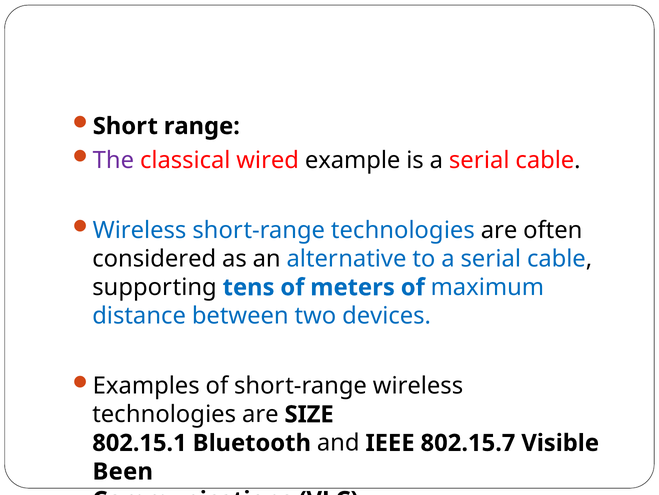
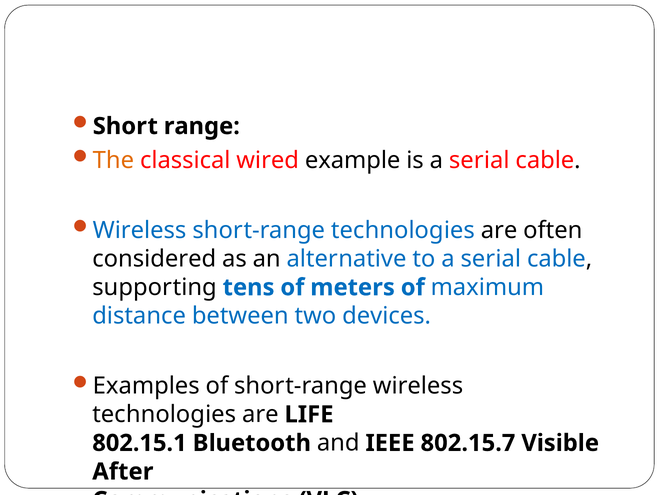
The colour: purple -> orange (113, 160)
SIZE: SIZE -> LIFE (309, 414)
Been: Been -> After (123, 471)
